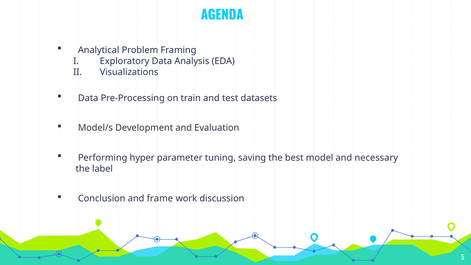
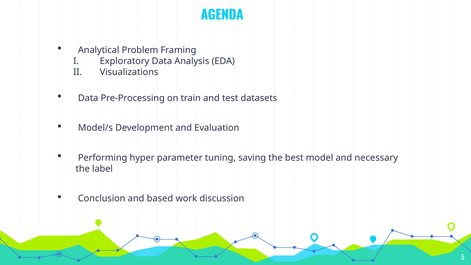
frame: frame -> based (160, 199)
